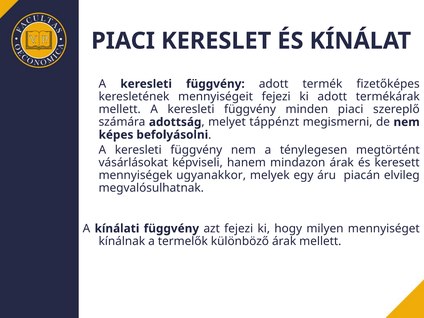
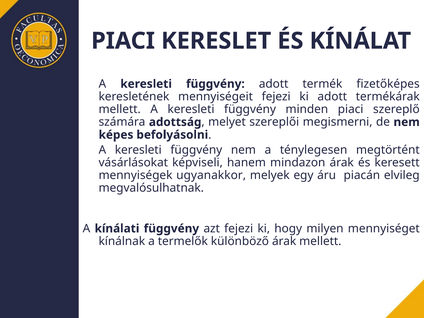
táppénzt: táppénzt -> szereplői (274, 122)
